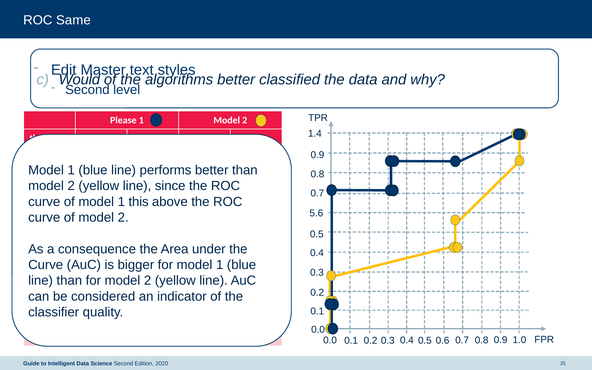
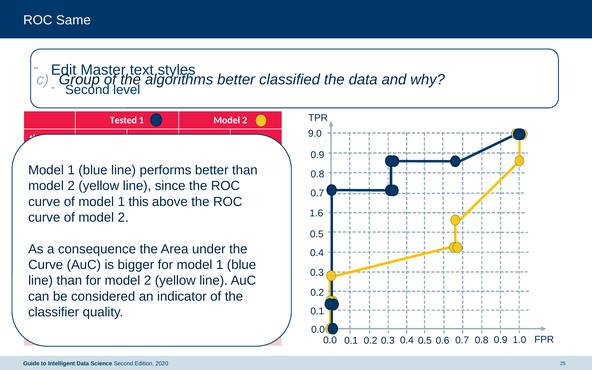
Would: Would -> Group (79, 79)
Please: Please -> Tested (123, 120)
1.4: 1.4 -> 9.0 (315, 133)
5.6: 5.6 -> 1.6 (316, 213)
